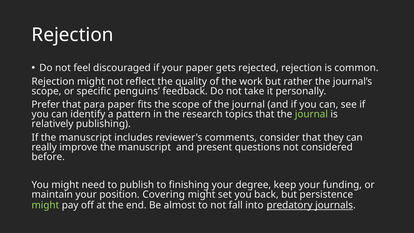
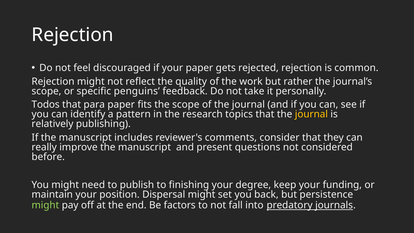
Prefer: Prefer -> Todos (46, 105)
journal colour: light green -> yellow (311, 114)
Covering: Covering -> Dispersal (164, 194)
almost: almost -> factors (180, 205)
